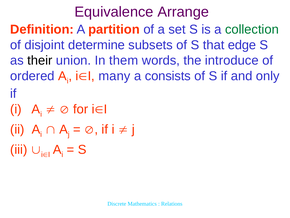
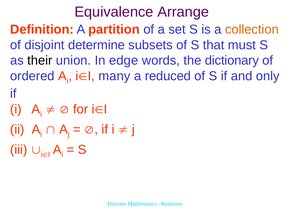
collection colour: green -> orange (252, 29)
edge: edge -> must (242, 45)
them: them -> edge (124, 60)
introduce: introduce -> dictionary (232, 60)
consists: consists -> reduced (168, 76)
